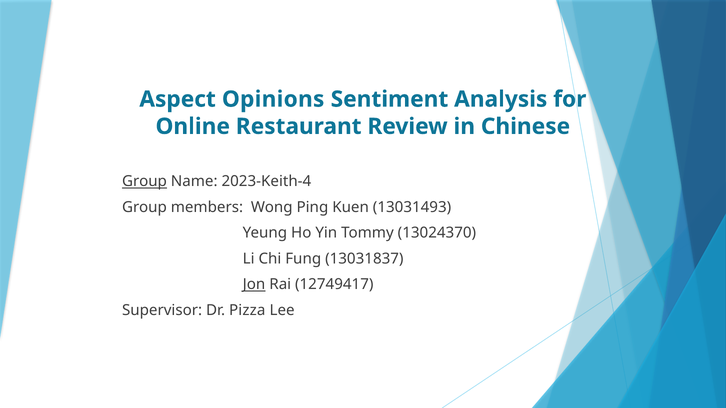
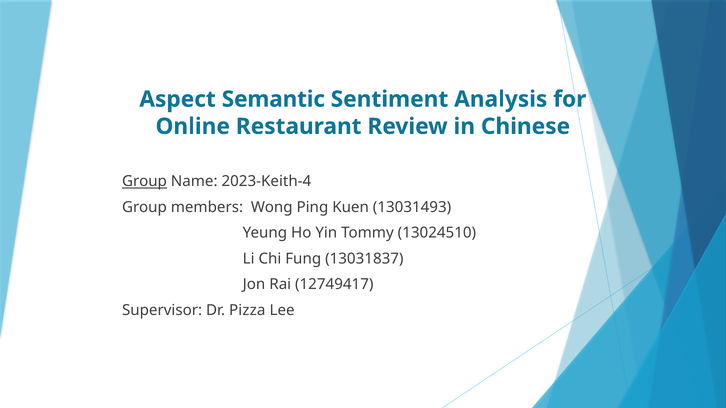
Opinions: Opinions -> Semantic (273, 99)
13024370: 13024370 -> 13024510 (437, 233)
Jon underline: present -> none (254, 285)
